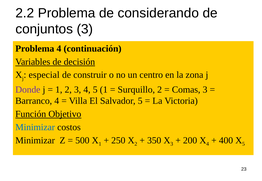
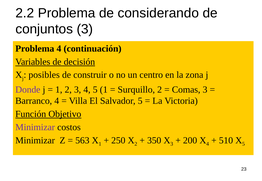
especial: especial -> posibles (44, 75)
Minimizar colour: blue -> purple (35, 127)
500: 500 -> 563 (82, 141)
400: 400 -> 510 (226, 141)
